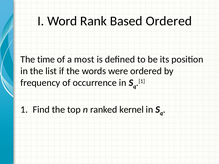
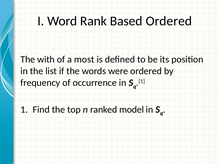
time: time -> with (46, 59)
kernel: kernel -> model (132, 110)
